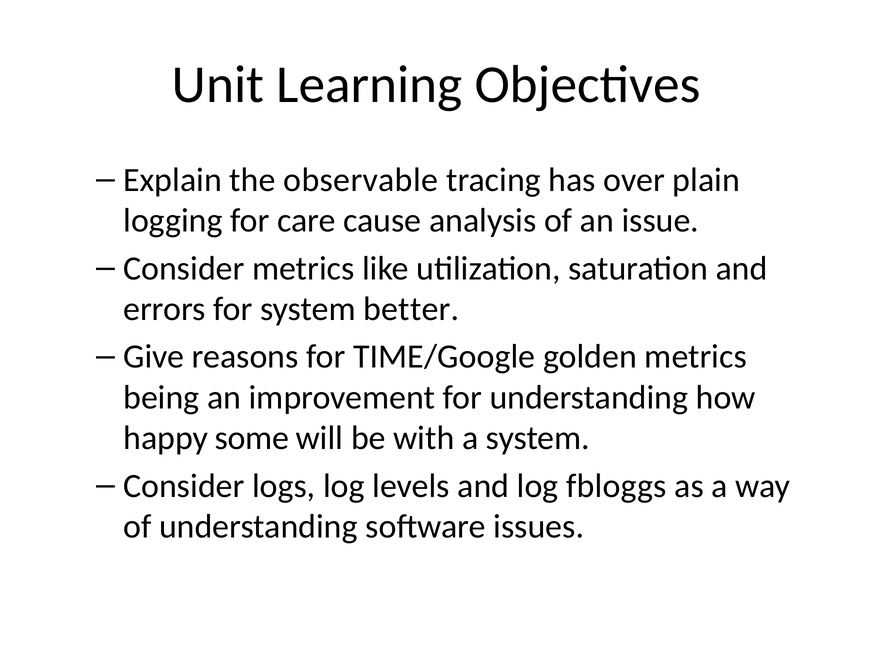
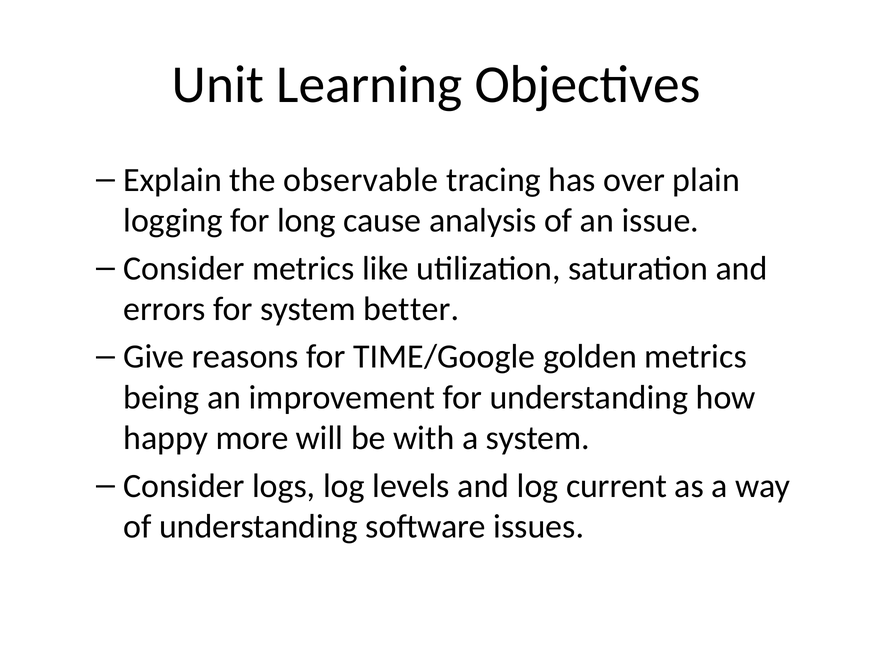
care: care -> long (307, 221)
some: some -> more (252, 438)
fbloggs: fbloggs -> current (616, 486)
